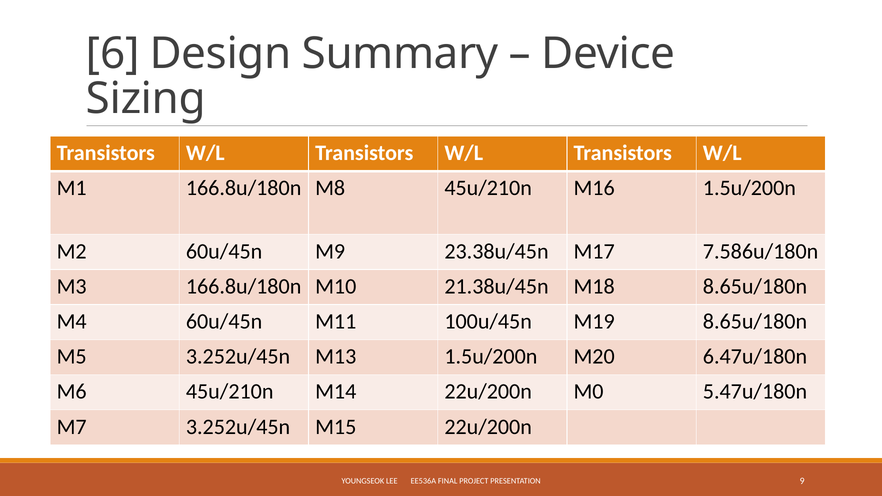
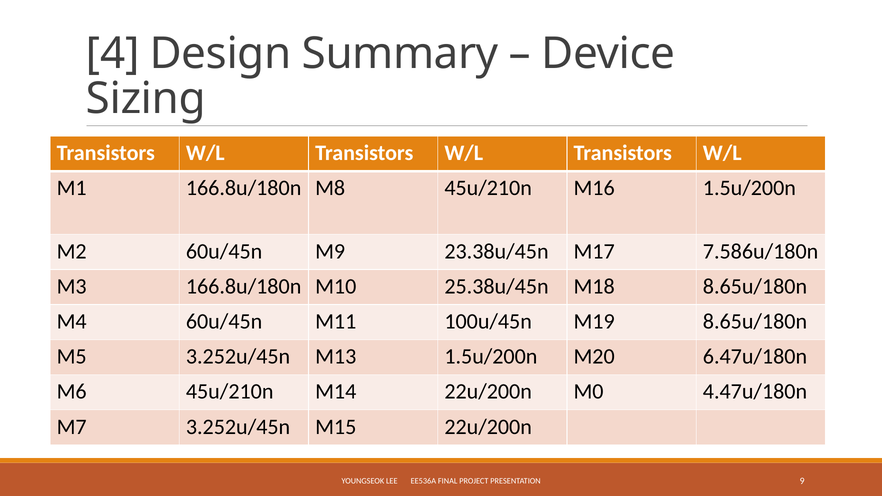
6: 6 -> 4 (113, 54)
21.38u/45n: 21.38u/45n -> 25.38u/45n (497, 286)
5.47u/180n: 5.47u/180n -> 4.47u/180n (755, 392)
